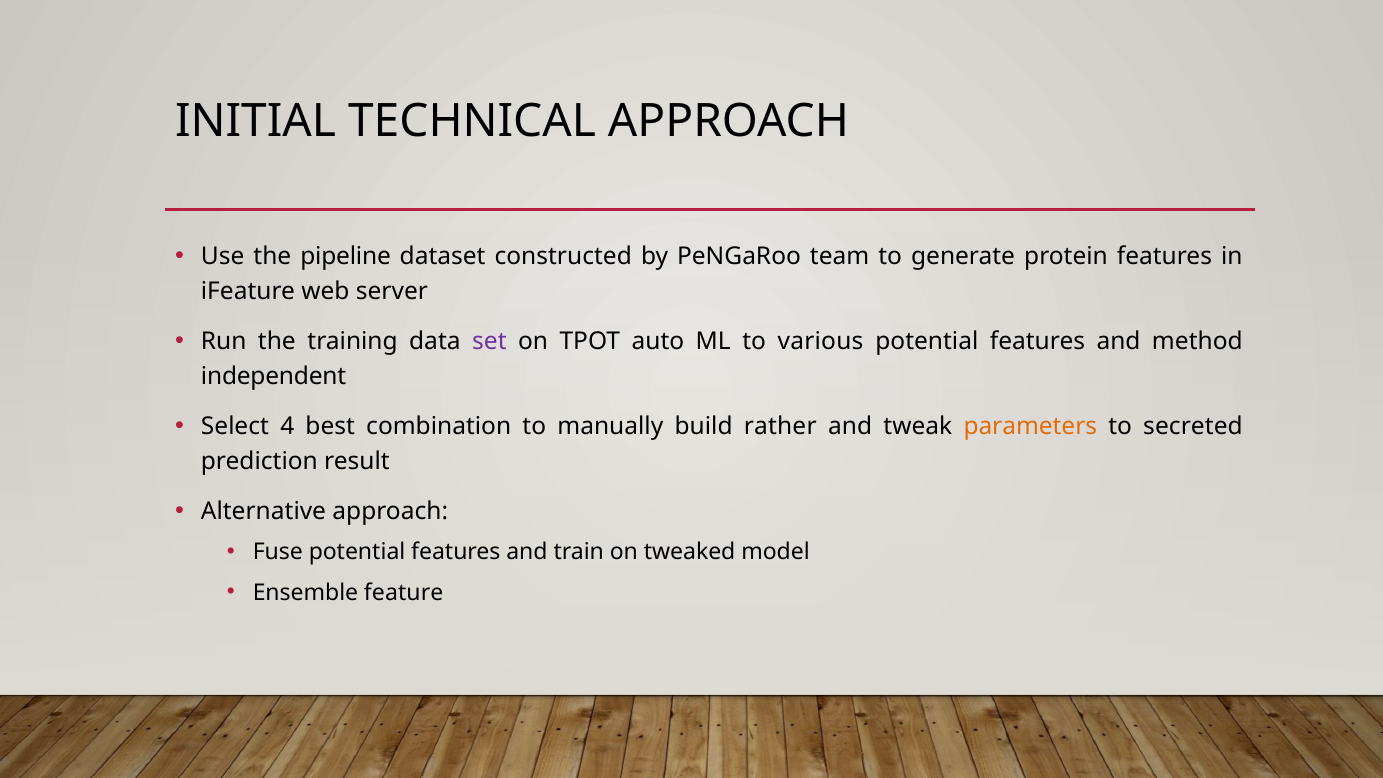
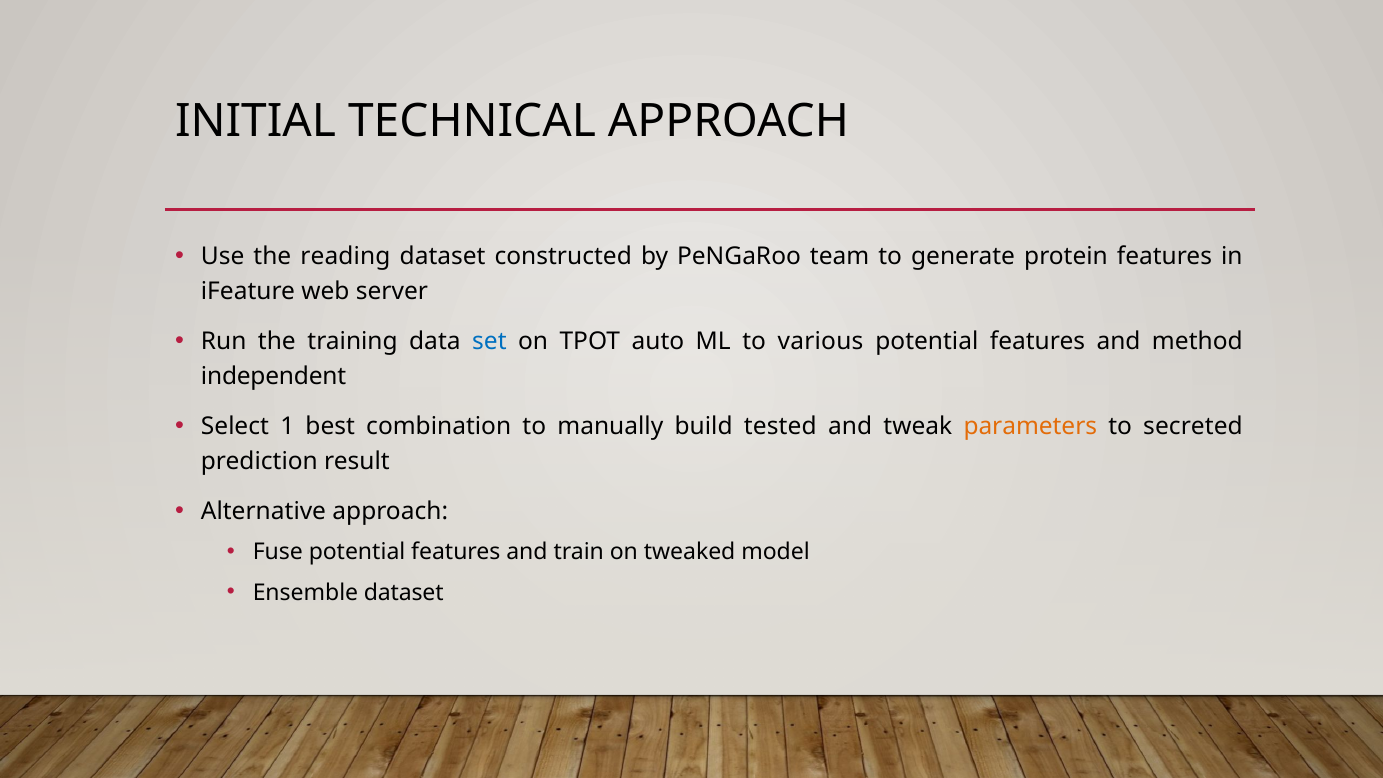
pipeline: pipeline -> reading (345, 256)
set colour: purple -> blue (489, 341)
4: 4 -> 1 (287, 426)
rather: rather -> tested (780, 426)
Ensemble feature: feature -> dataset (404, 593)
